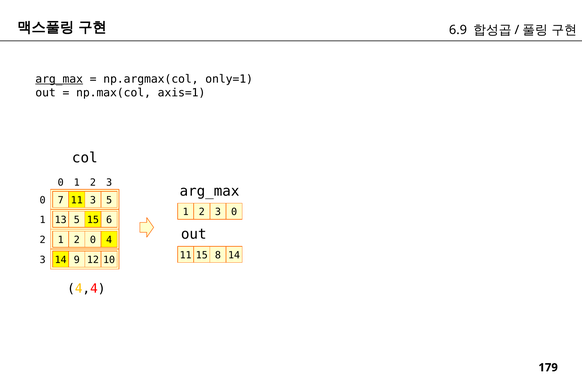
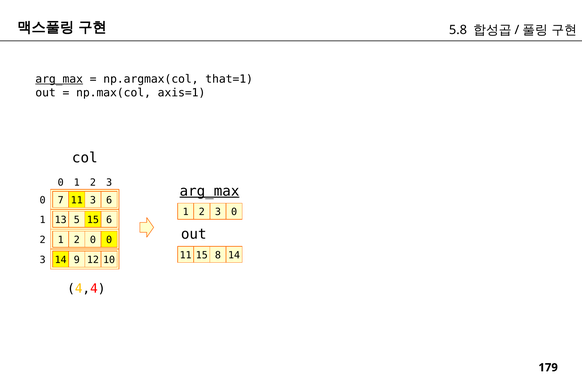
6.9: 6.9 -> 5.8 (458, 30)
only=1: only=1 -> that=1 (229, 79)
arg_max underline: none -> present (210, 191)
3 5: 5 -> 6 (109, 200)
0 4: 4 -> 0 (109, 239)
